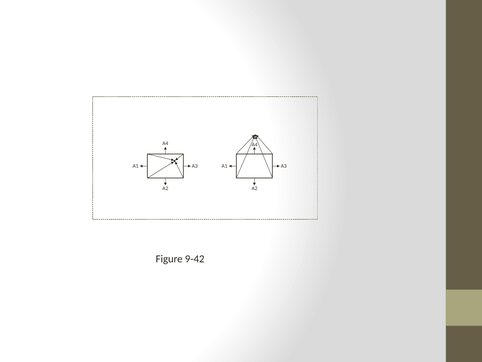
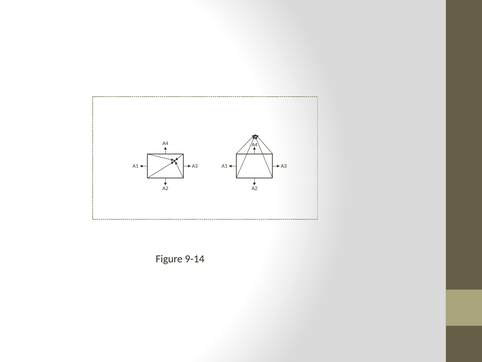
9-42: 9-42 -> 9-14 (195, 259)
